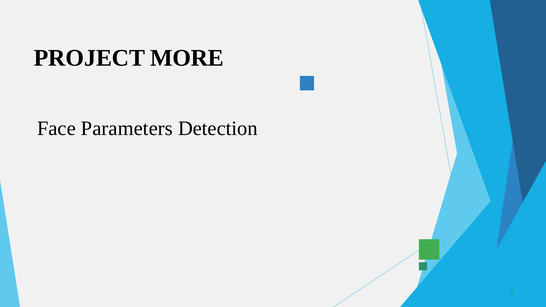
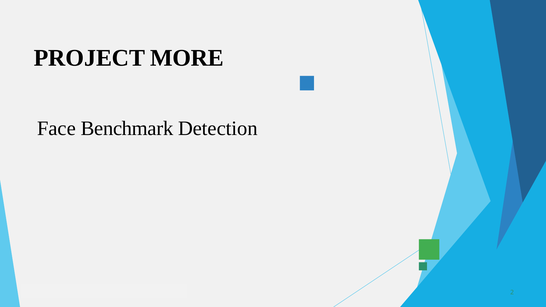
Parameters: Parameters -> Benchmark (127, 128)
